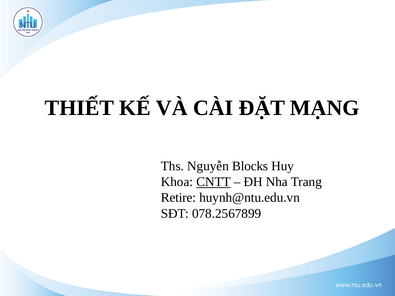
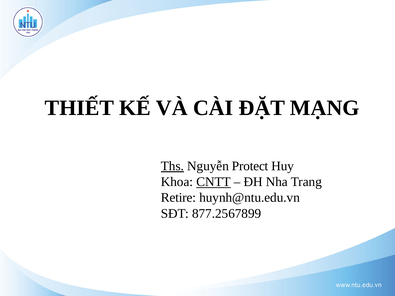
Ths underline: none -> present (172, 166)
Blocks: Blocks -> Protect (250, 166)
078.2567899: 078.2567899 -> 877.2567899 (227, 214)
